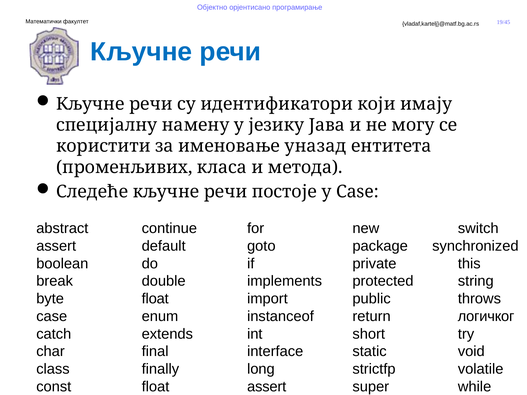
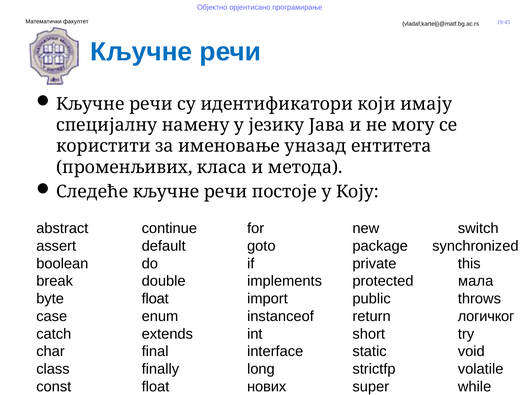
у Case: Case -> Коју (357, 192)
string: string -> мала (476, 281)
float assert: assert -> нових (267, 387)
